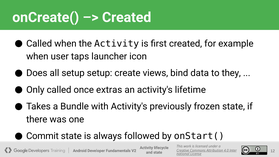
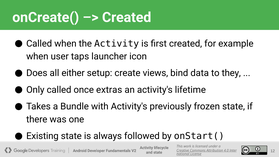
all setup: setup -> either (73, 73)
Commit: Commit -> Existing (42, 136)
